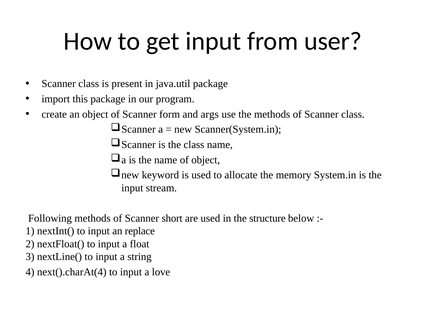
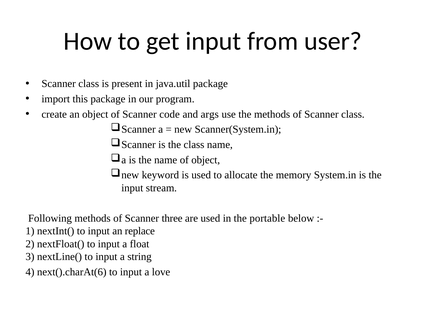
form: form -> code (170, 114)
short: short -> three (172, 219)
structure: structure -> portable (267, 219)
next().charAt(4: next().charAt(4 -> next().charAt(6 (72, 272)
